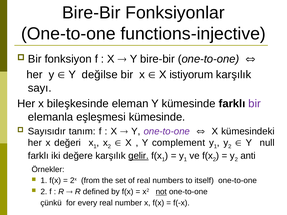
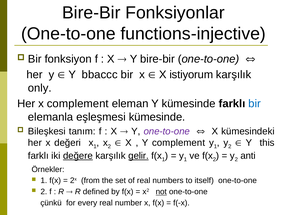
değilse: değilse -> bbaccc (100, 75)
sayı: sayı -> only (40, 88)
x bileşkesinde: bileşkesinde -> complement (78, 104)
bir colour: purple -> blue (255, 104)
Sayısıdır: Sayısıdır -> Bileşkesi (47, 131)
null: null -> this (267, 143)
değere underline: none -> present (78, 156)
